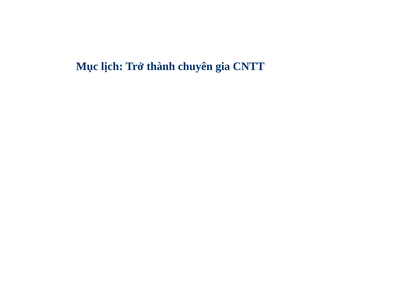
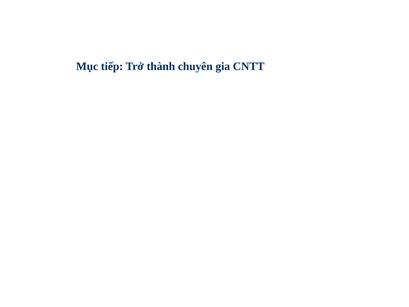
lịch: lịch -> tiếp (112, 66)
